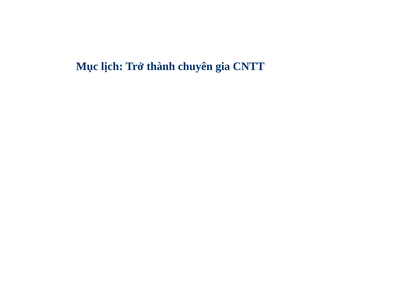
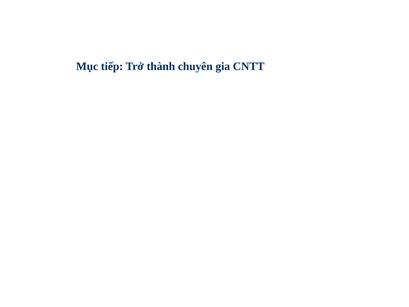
lịch: lịch -> tiếp (112, 66)
